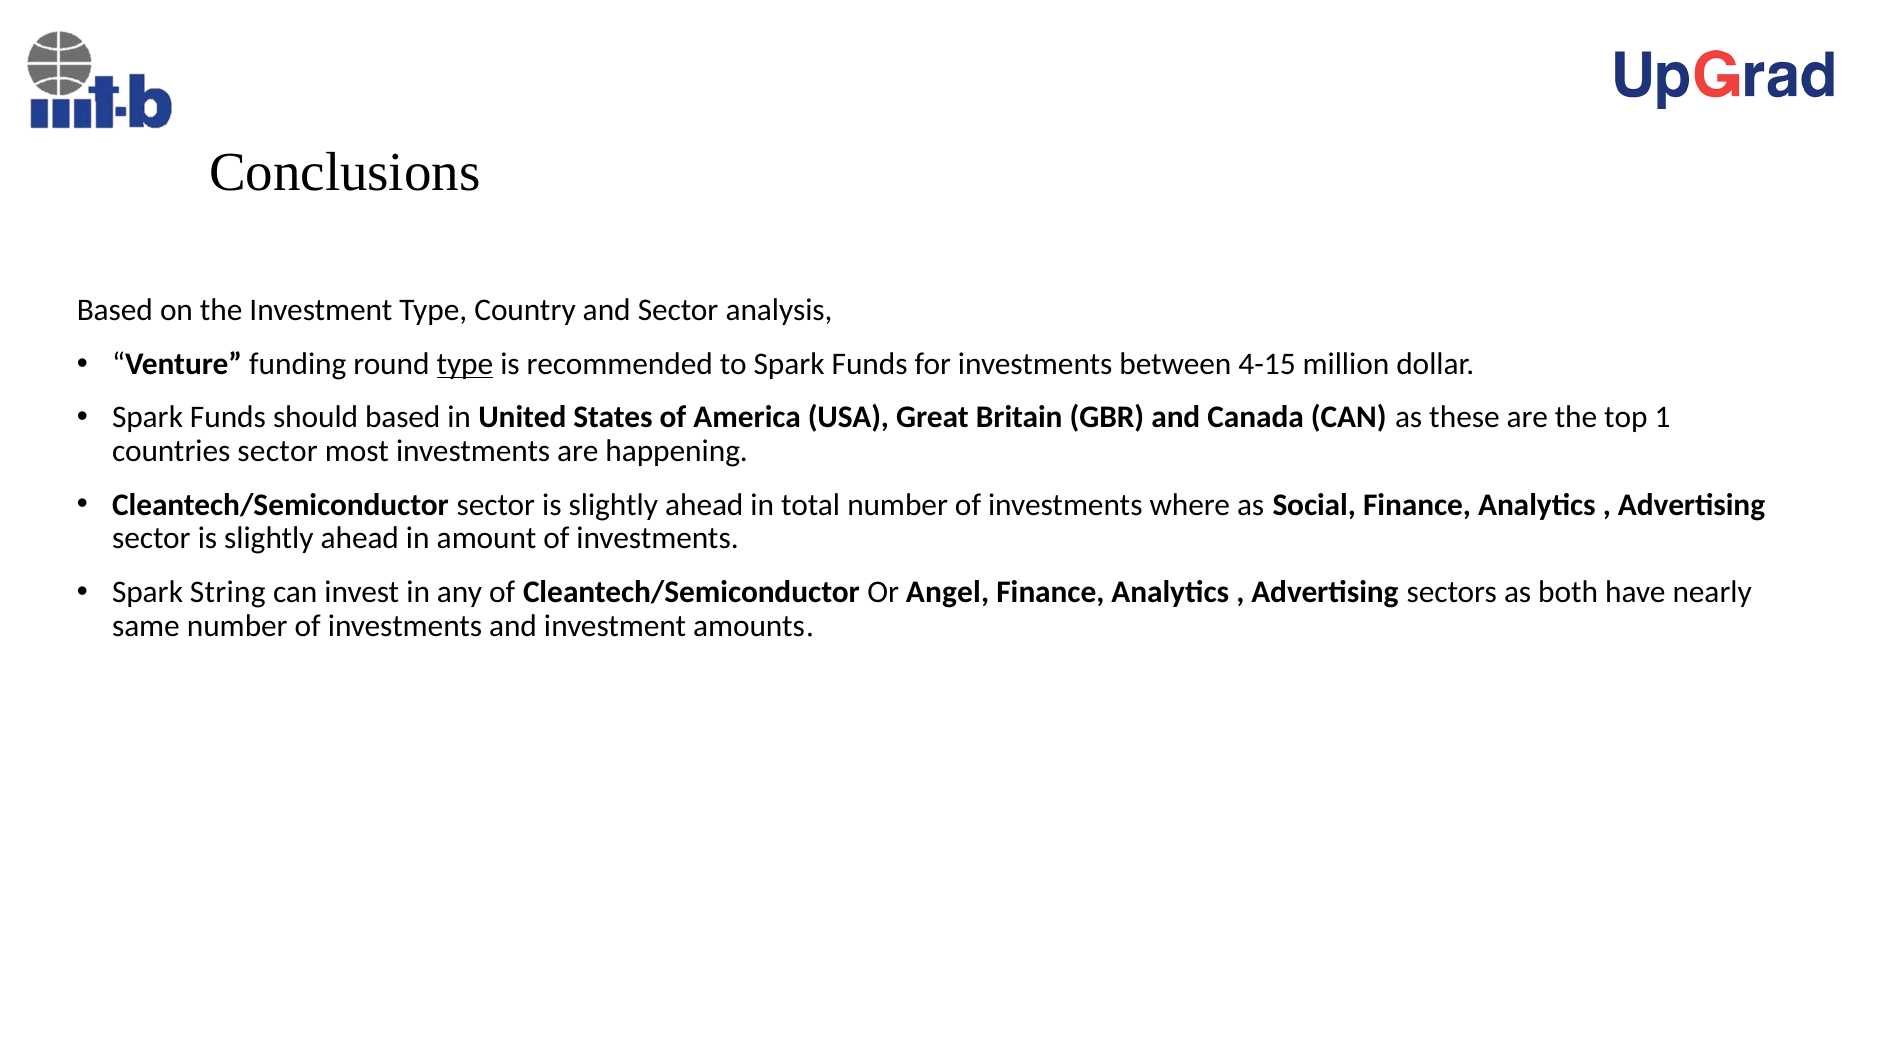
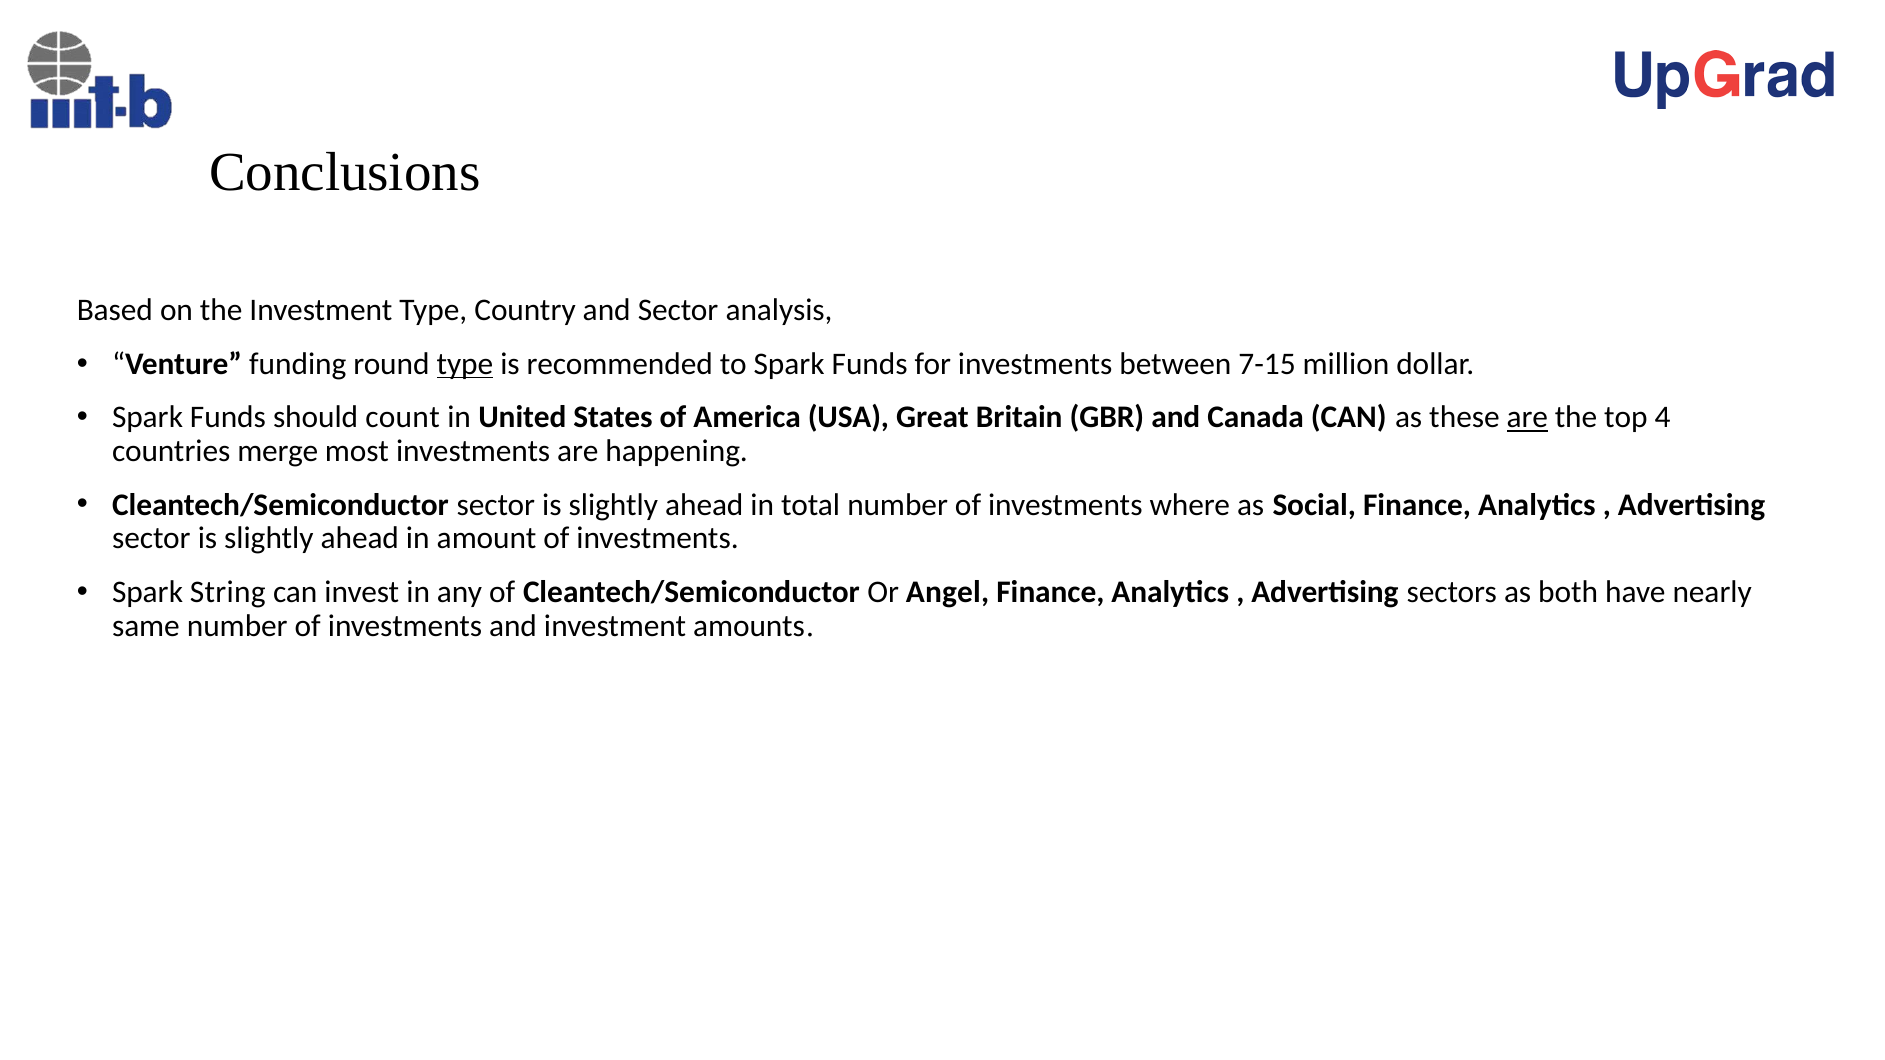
4-15: 4-15 -> 7-15 (1267, 364)
should based: based -> count (403, 418)
are underline: none -> present (1527, 418)
1: 1 -> 4 (1663, 418)
countries sector: sector -> merge (278, 451)
